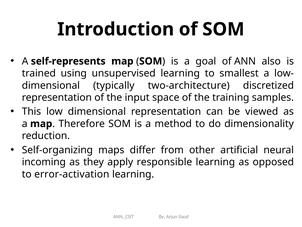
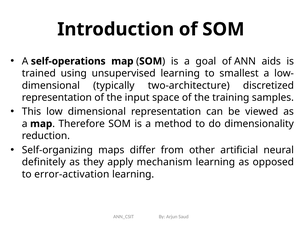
self-represents: self-represents -> self-operations (68, 61)
also: also -> aids (271, 61)
incoming: incoming -> definitely (44, 162)
responsible: responsible -> mechanism (164, 162)
